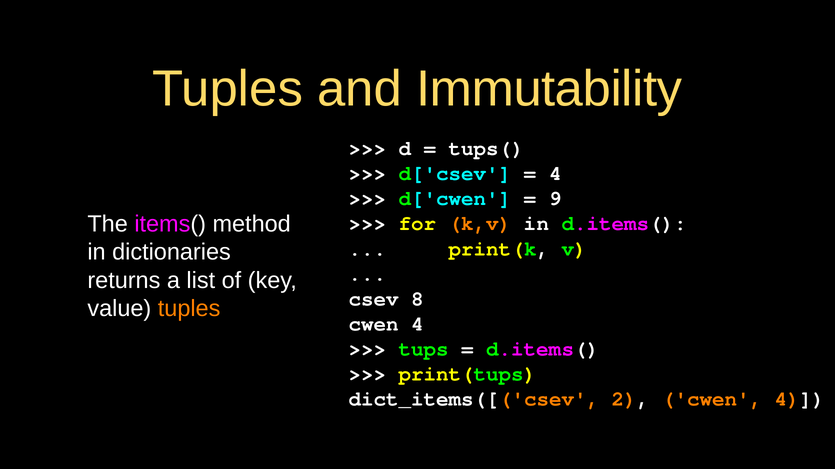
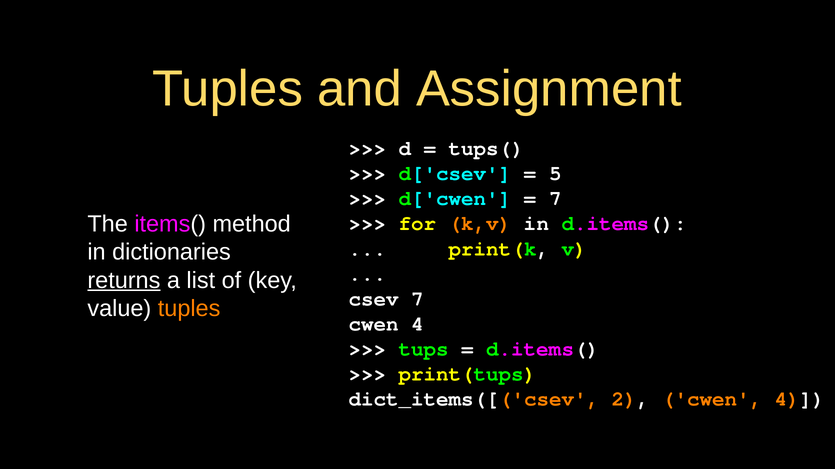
Immutability: Immutability -> Assignment (549, 89)
4: 4 -> 5 (555, 174)
9: 9 -> 7 (555, 199)
returns underline: none -> present (124, 281)
csev 8: 8 -> 7 (418, 299)
